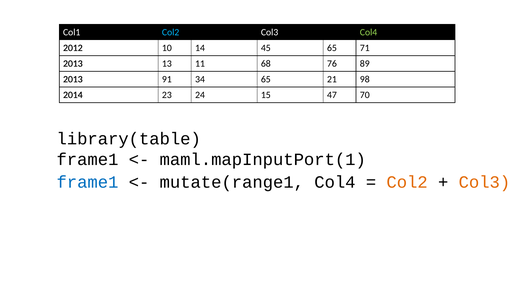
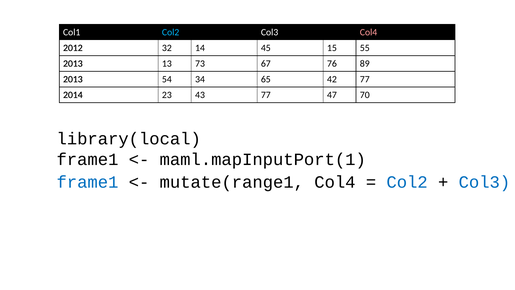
Col4 colour: light green -> pink (369, 32)
10: 10 -> 32 (167, 48)
14 65: 65 -> 15 (332, 48)
71: 71 -> 55 (365, 48)
11: 11 -> 73 (200, 63)
68: 68 -> 67 (266, 63)
91: 91 -> 54 (167, 79)
21: 21 -> 42 (332, 79)
65 98: 98 -> 77 (365, 79)
24: 24 -> 43 (200, 95)
23 15: 15 -> 77 (266, 95)
library(table: library(table -> library(local (129, 139)
Col2 colour: orange -> blue (407, 182)
Col3 colour: orange -> blue (484, 182)
